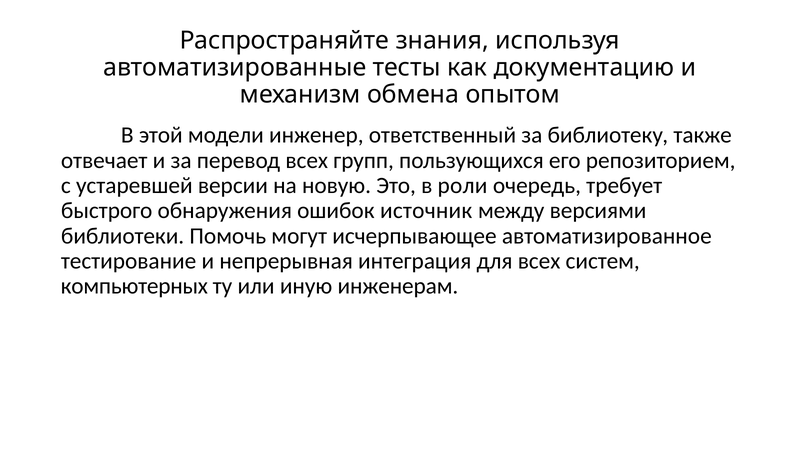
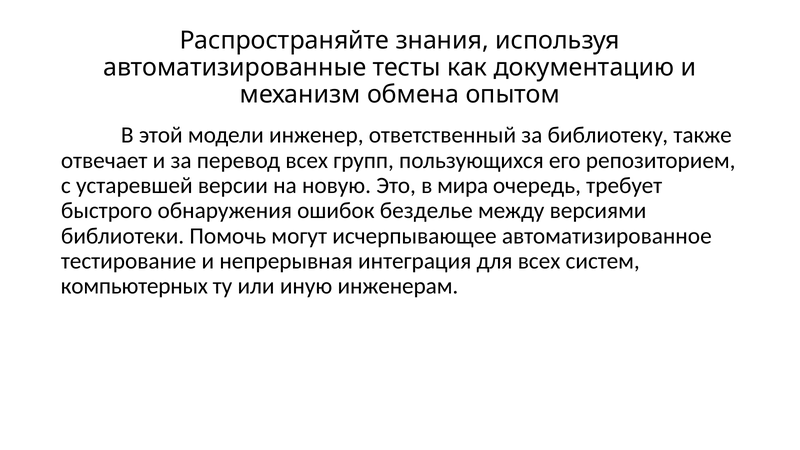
роли: роли -> мира (463, 186)
источник: источник -> безделье (426, 211)
